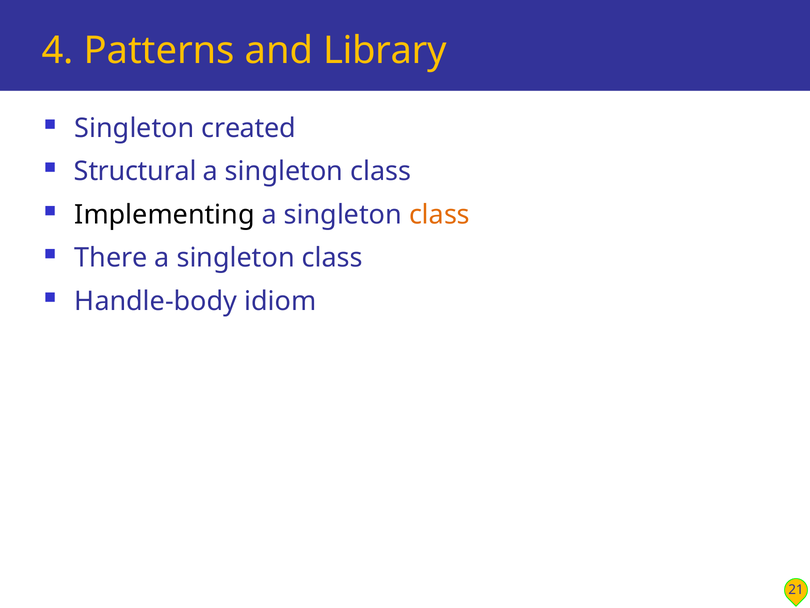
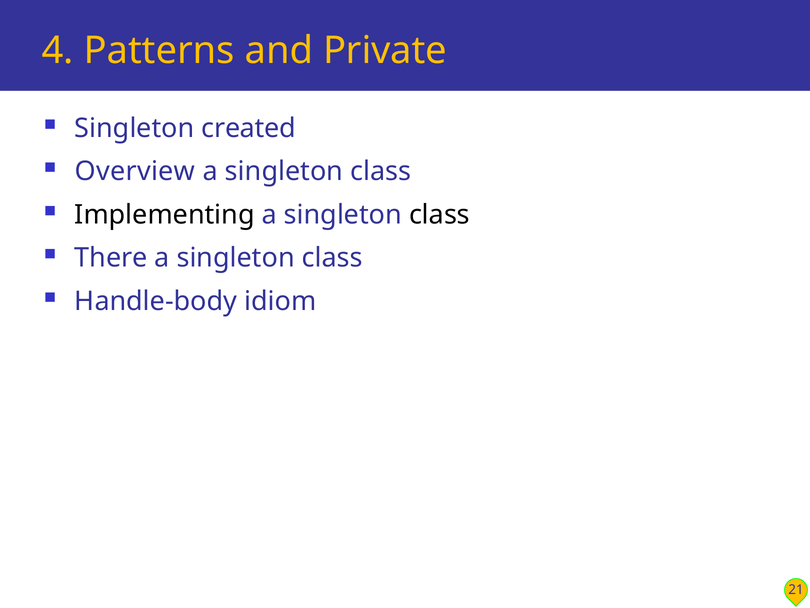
Library: Library -> Private (385, 50)
Structural: Structural -> Overview (135, 171)
class colour: orange -> black (439, 215)
